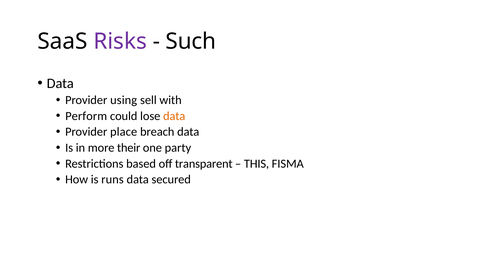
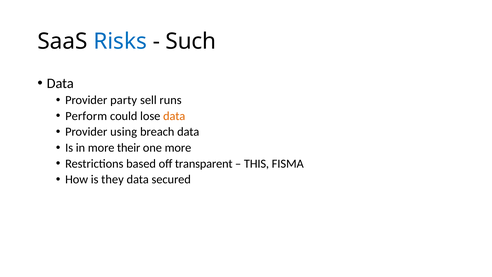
Risks colour: purple -> blue (120, 41)
using: using -> party (124, 100)
with: with -> runs (171, 100)
place: place -> using (124, 132)
one party: party -> more (178, 148)
runs: runs -> they (112, 179)
